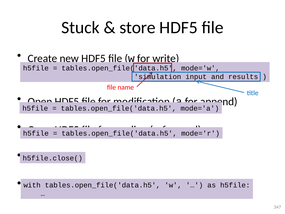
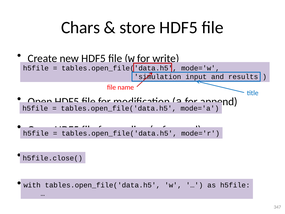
Stuck: Stuck -> Chars (81, 28)
